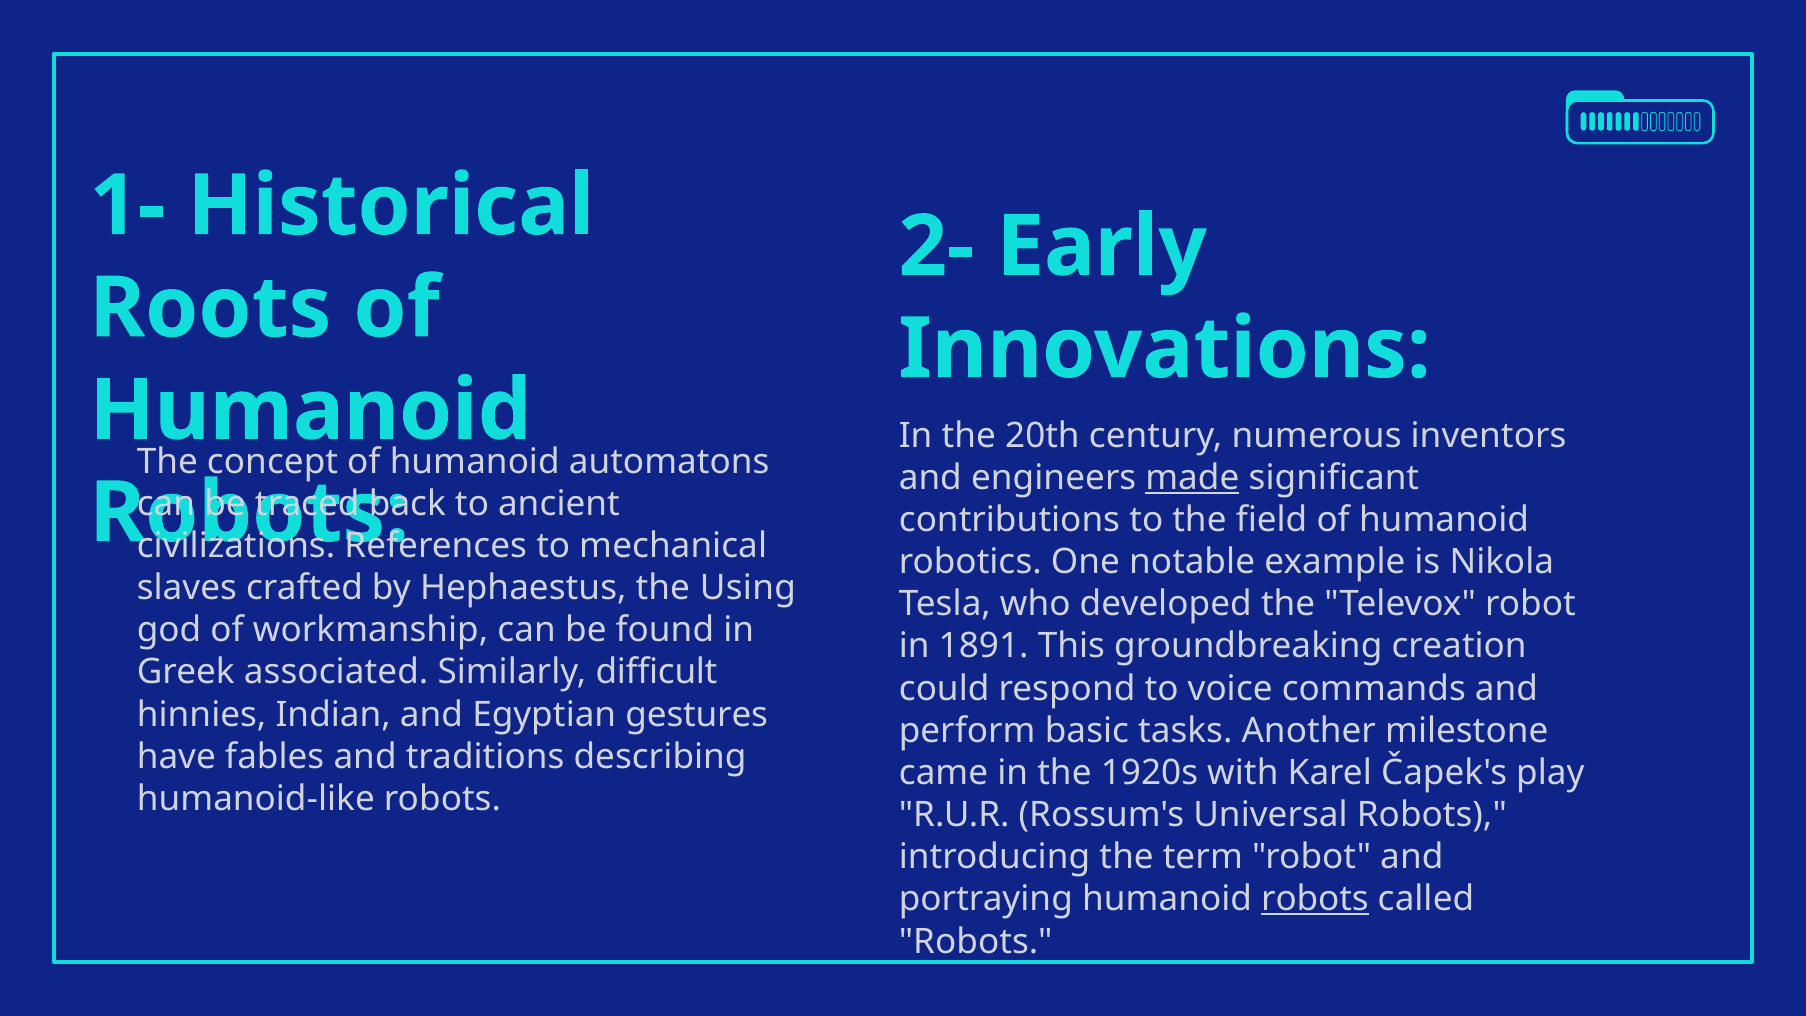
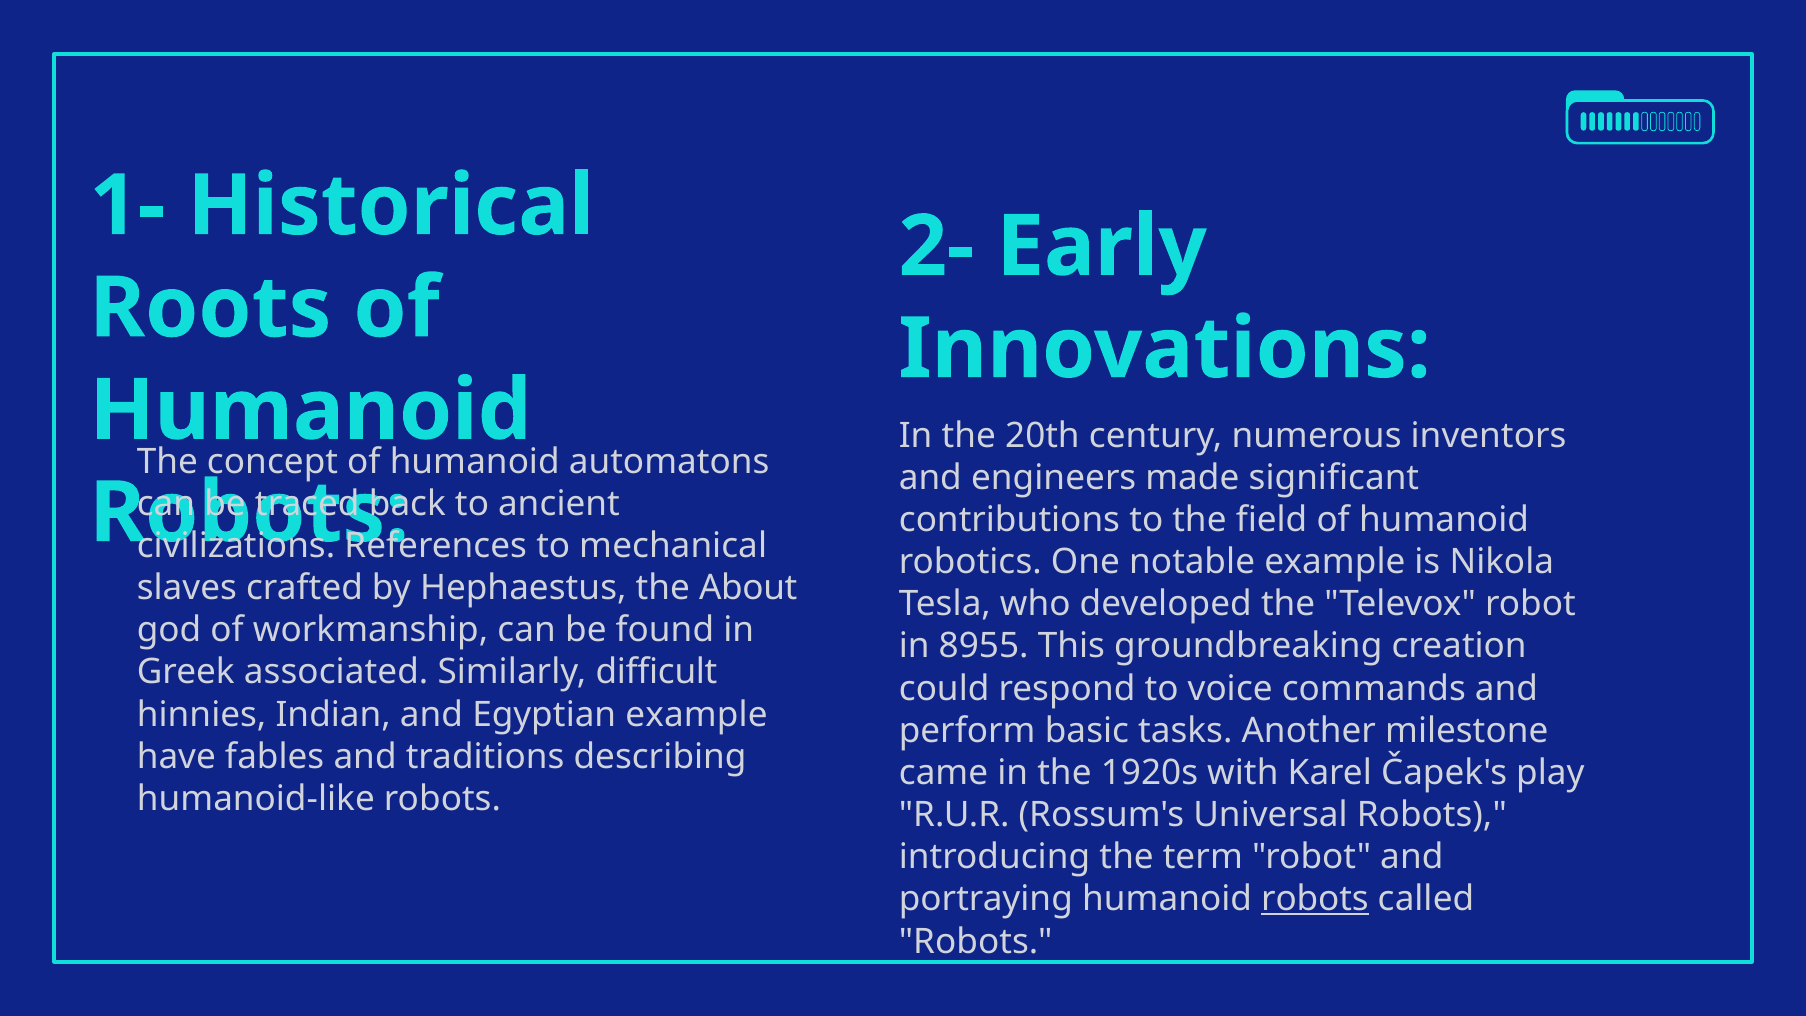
made underline: present -> none (1192, 478)
Using: Using -> About (748, 588)
1891: 1891 -> 8955 (984, 646)
Egyptian gestures: gestures -> example (697, 714)
